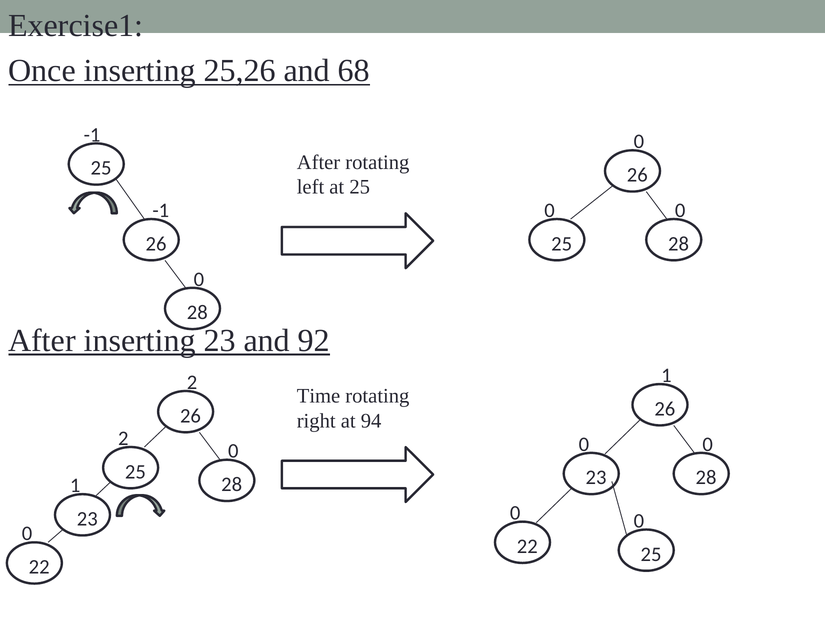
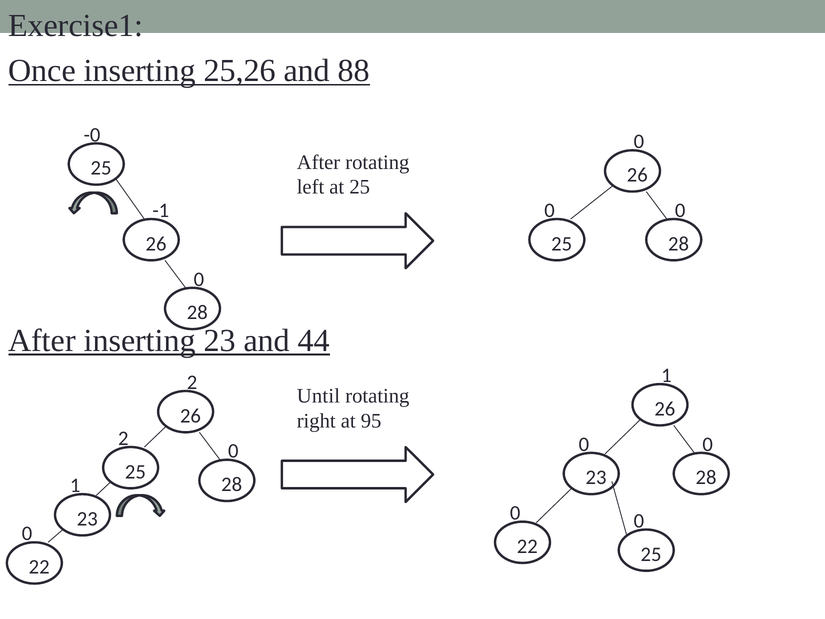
68: 68 -> 88 (354, 71)
-1: -1 -> -0 (92, 135)
92: 92 -> 44 (314, 340)
Time: Time -> Until (318, 396)
94: 94 -> 95 (371, 421)
